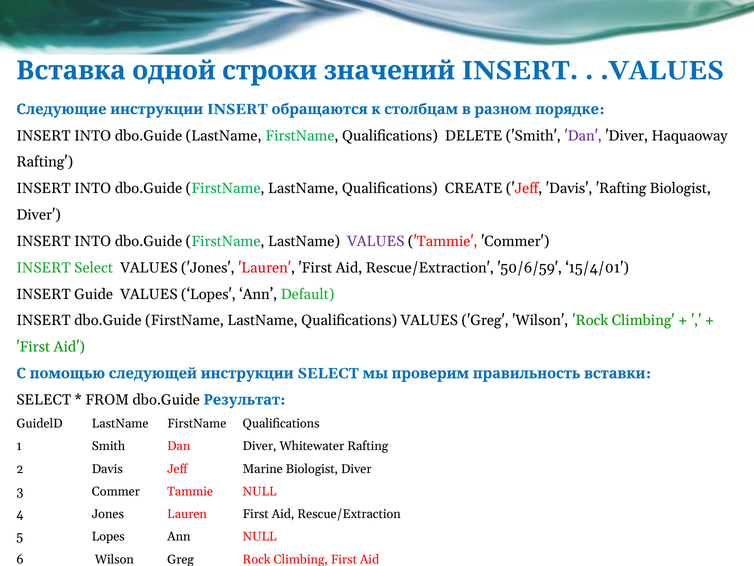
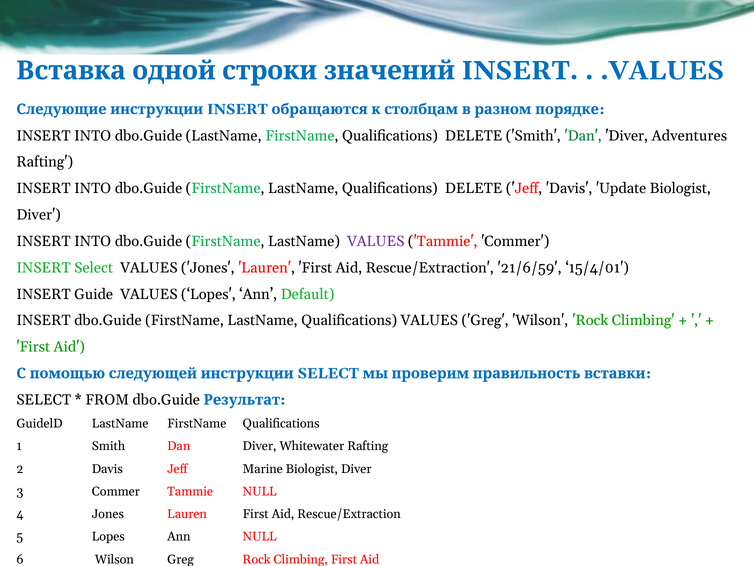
Dan colour: purple -> green (583, 136)
Haquaoway: Haquaoway -> Adventures (689, 136)
LastName Qualifications CREATE: CREATE -> DELETE (474, 188)
Davis Rafting: Rafting -> Update (621, 188)
50/6/59: 50/6/59 -> 21/6/59 (530, 268)
